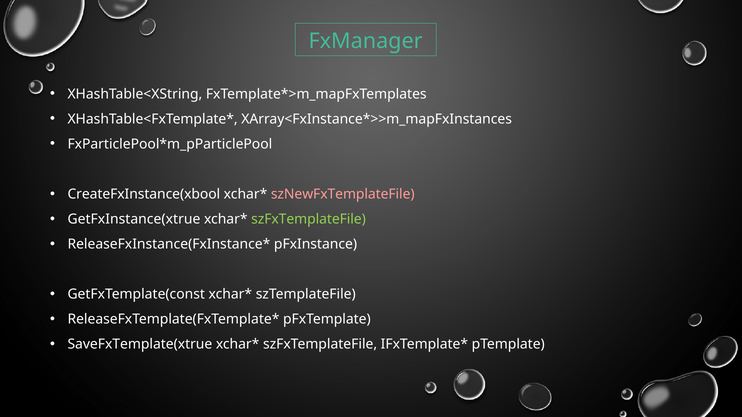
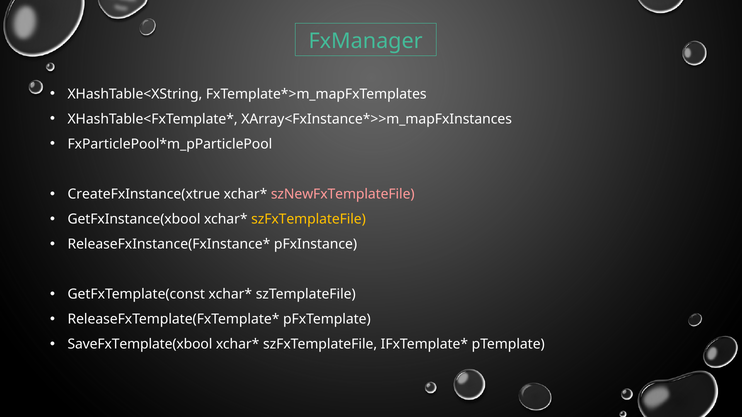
CreateFxInstance(xbool: CreateFxInstance(xbool -> CreateFxInstance(xtrue (144, 194)
GetFxInstance(xtrue: GetFxInstance(xtrue -> GetFxInstance(xbool (134, 219)
szFxTemplateFile colour: light green -> yellow (309, 219)
SaveFxTemplate(xtrue: SaveFxTemplate(xtrue -> SaveFxTemplate(xbool (140, 345)
